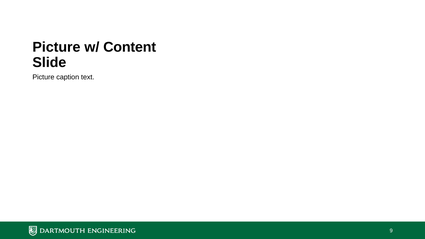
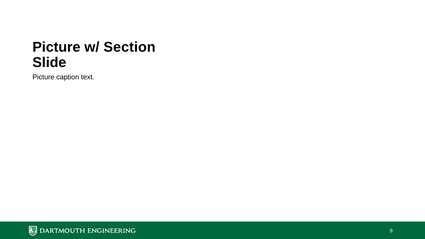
Content: Content -> Section (130, 47)
